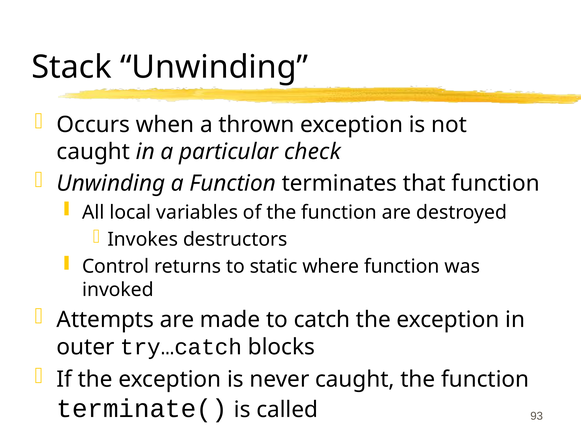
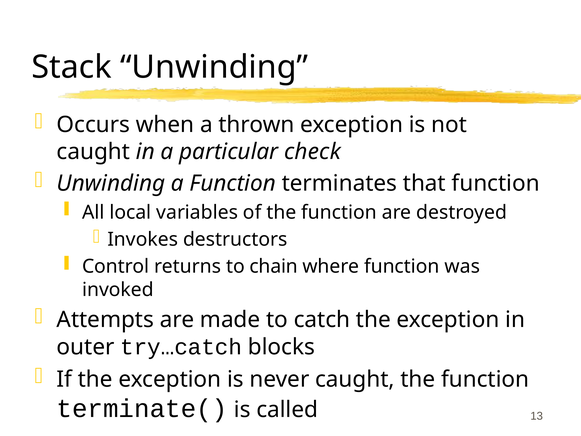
static: static -> chain (274, 266)
93: 93 -> 13 (537, 416)
